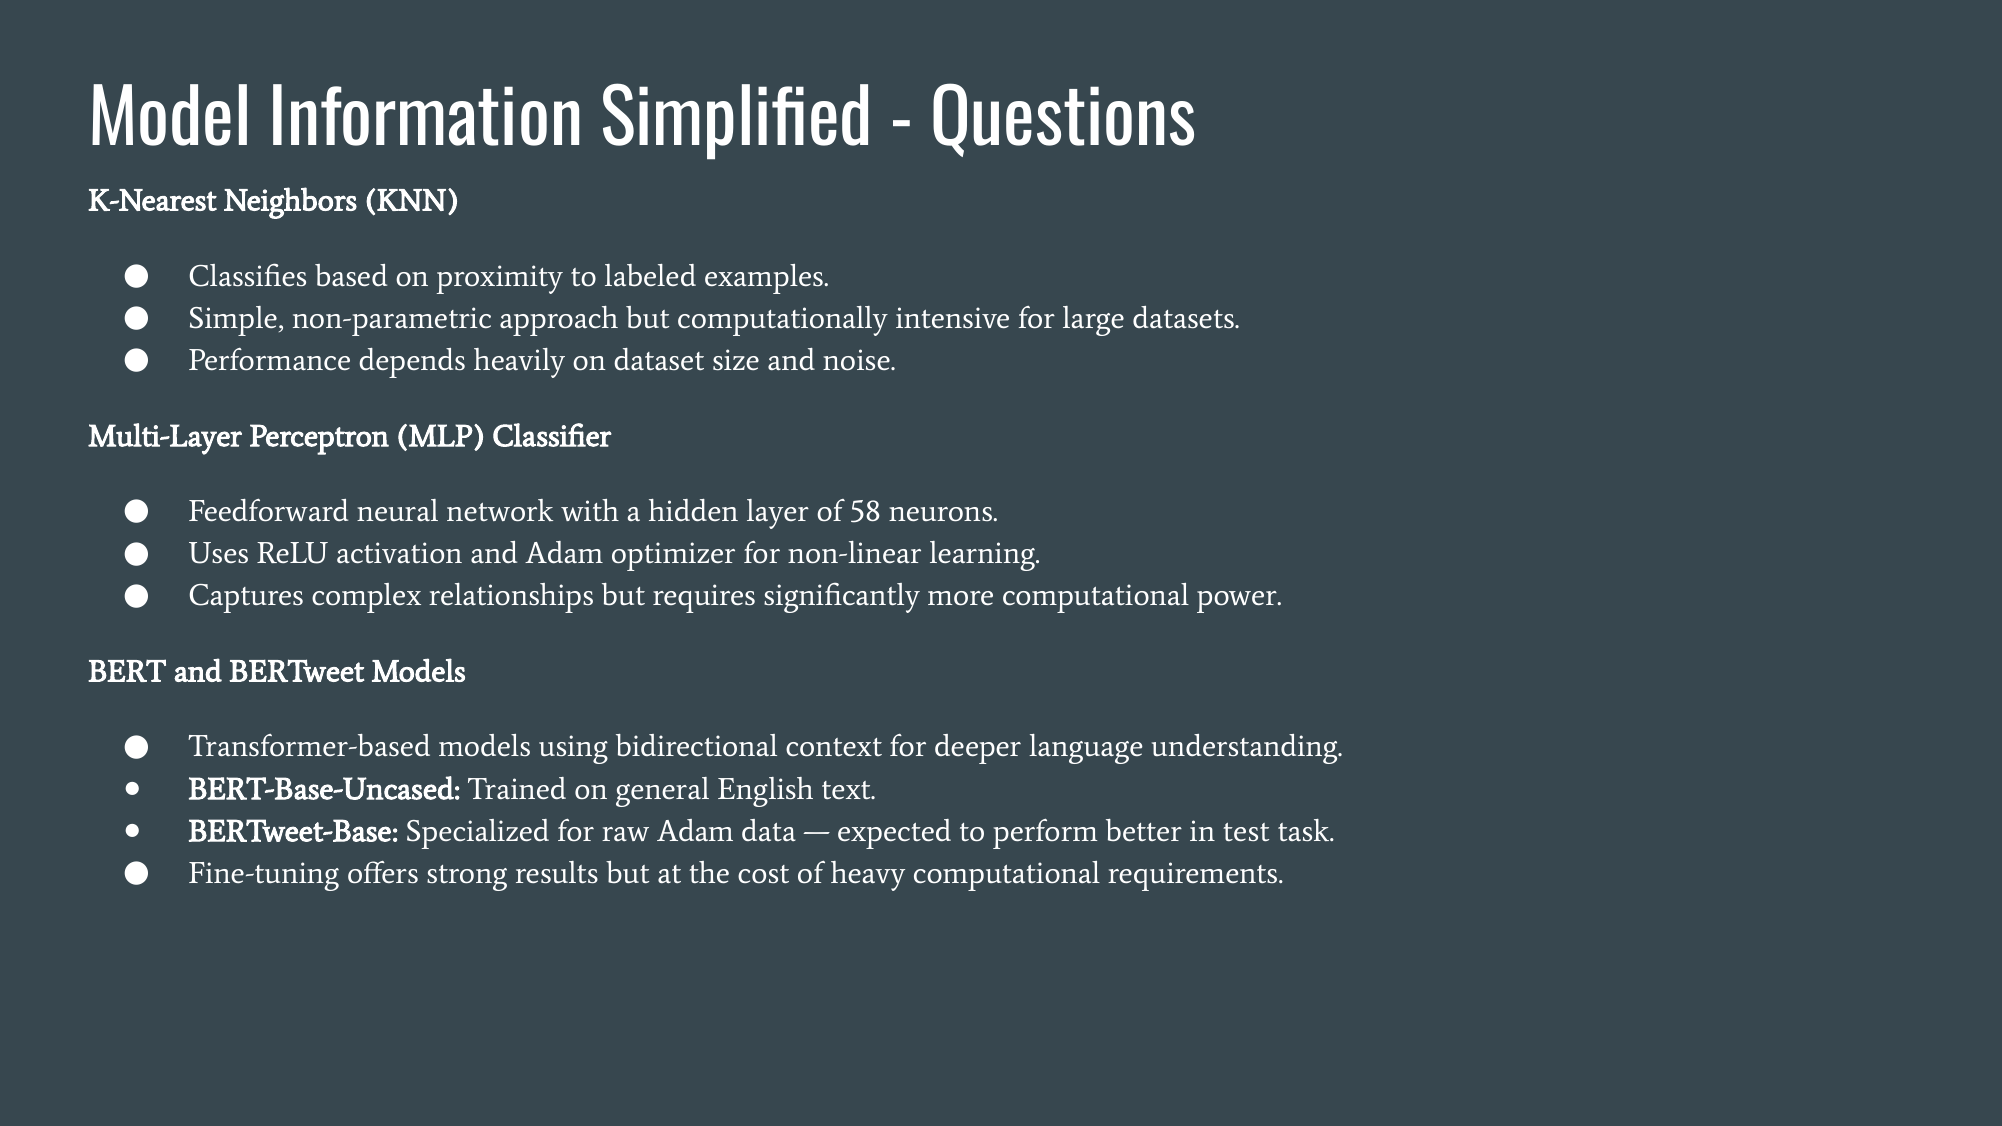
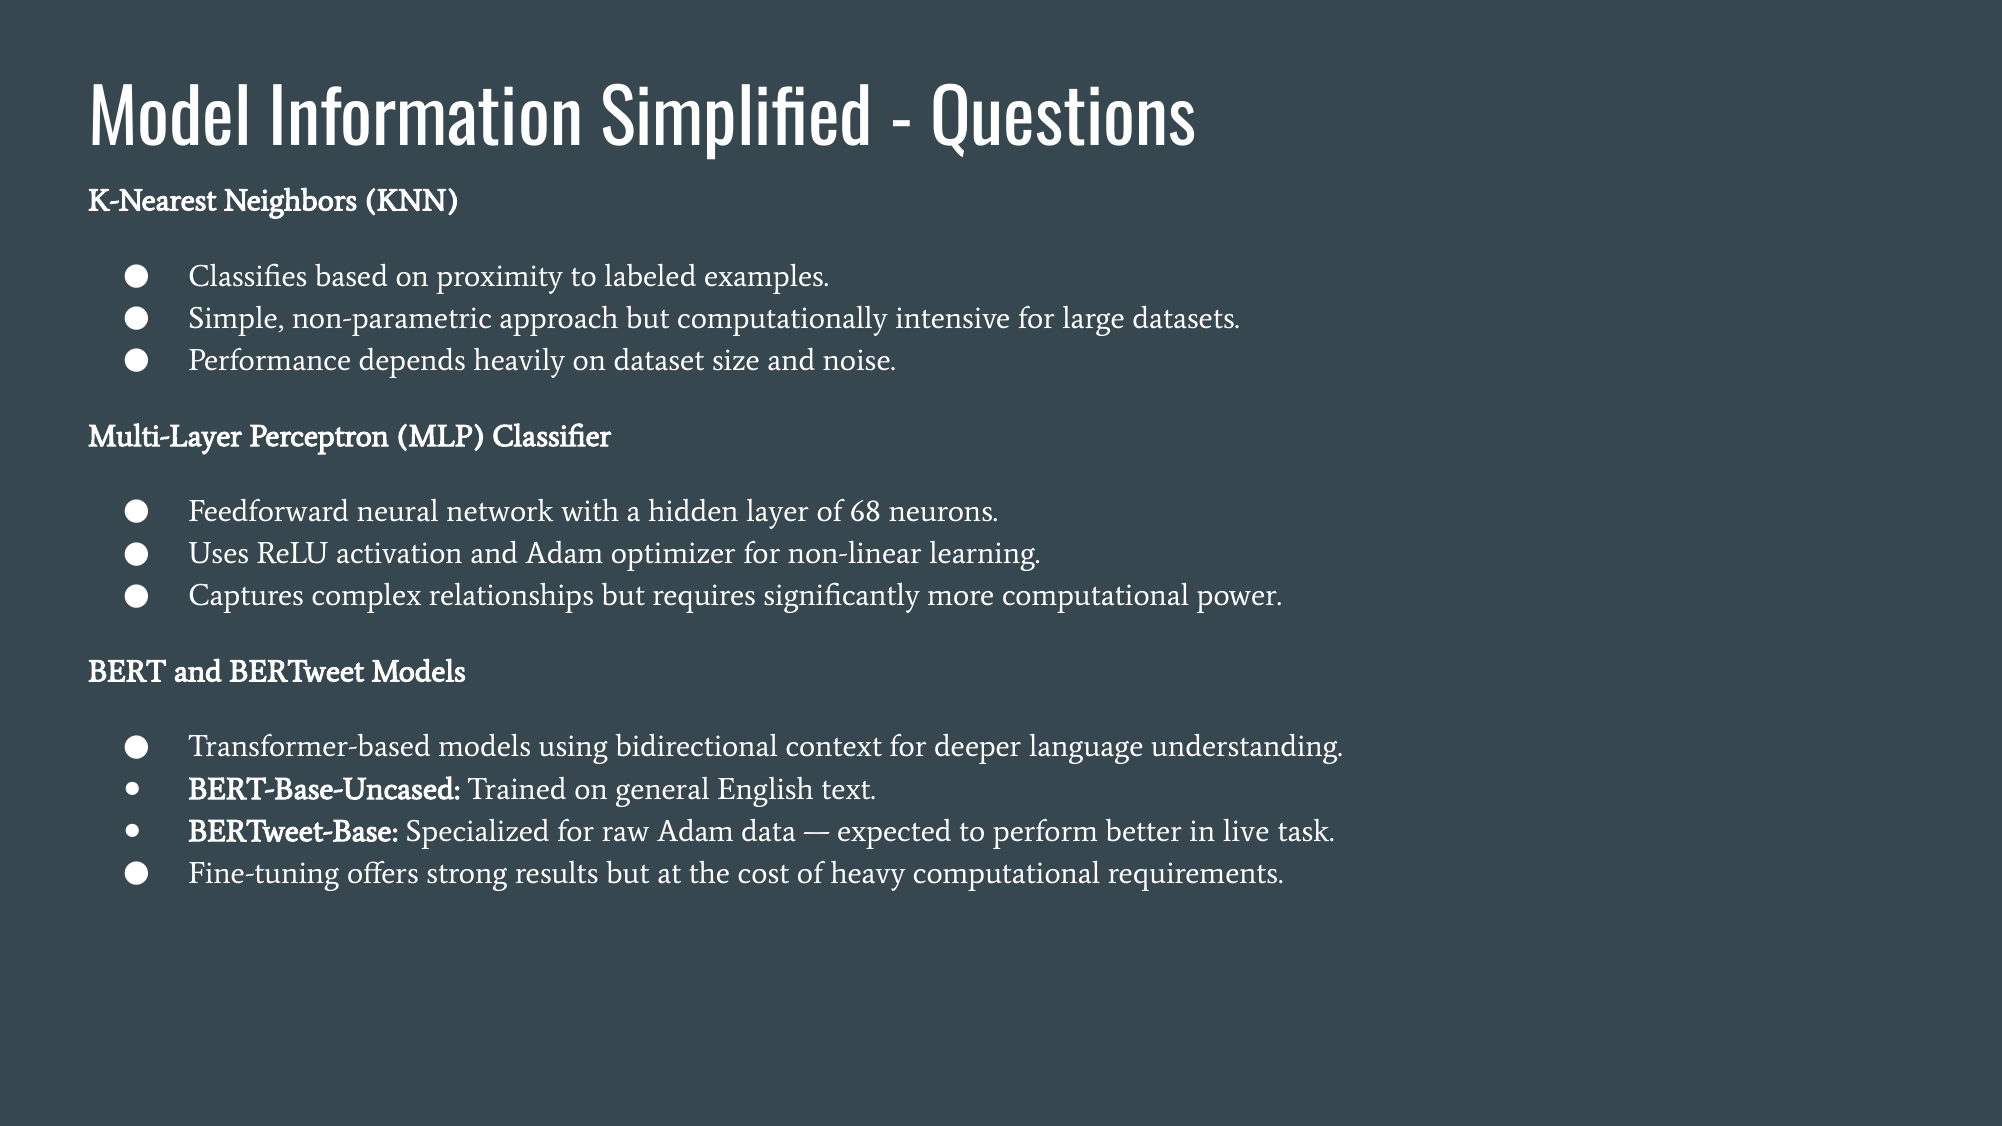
58: 58 -> 68 (866, 512)
test: test -> live (1246, 831)
